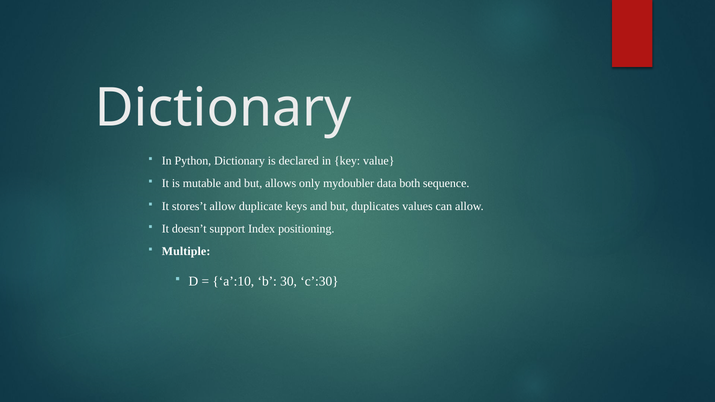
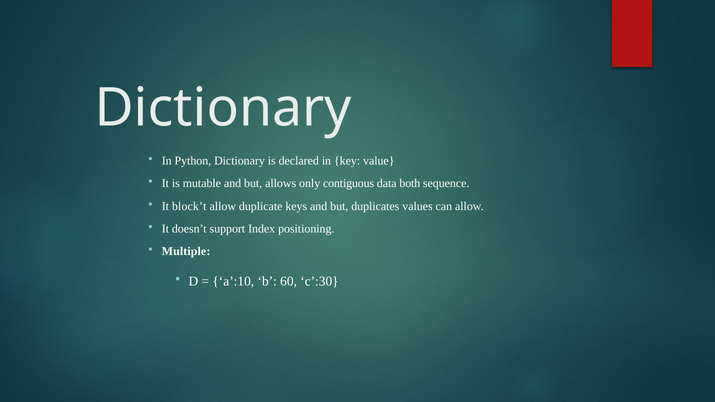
mydoubler: mydoubler -> contiguous (349, 183)
stores’t: stores’t -> block’t (189, 206)
30: 30 -> 60 (289, 281)
